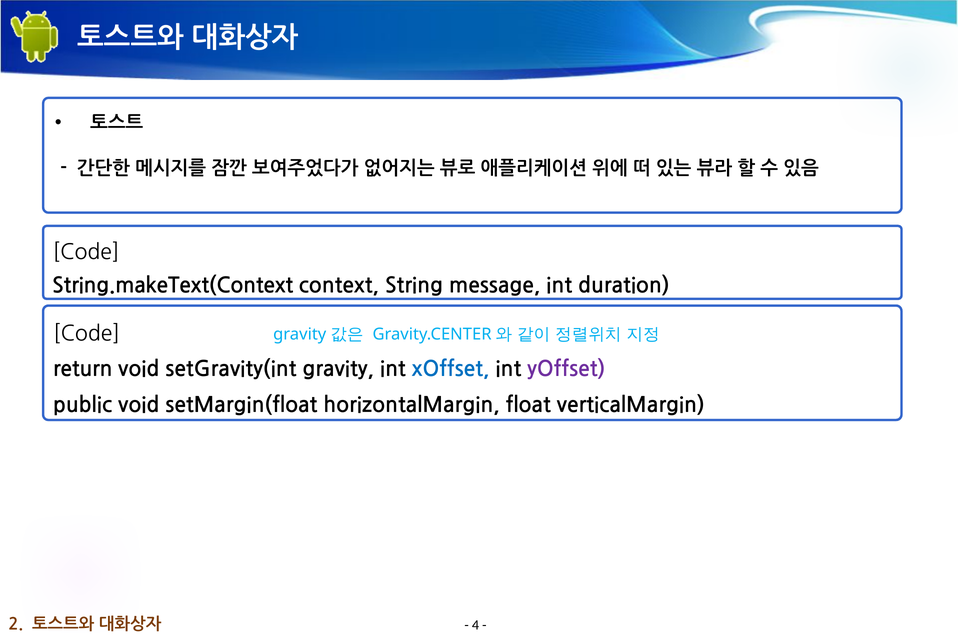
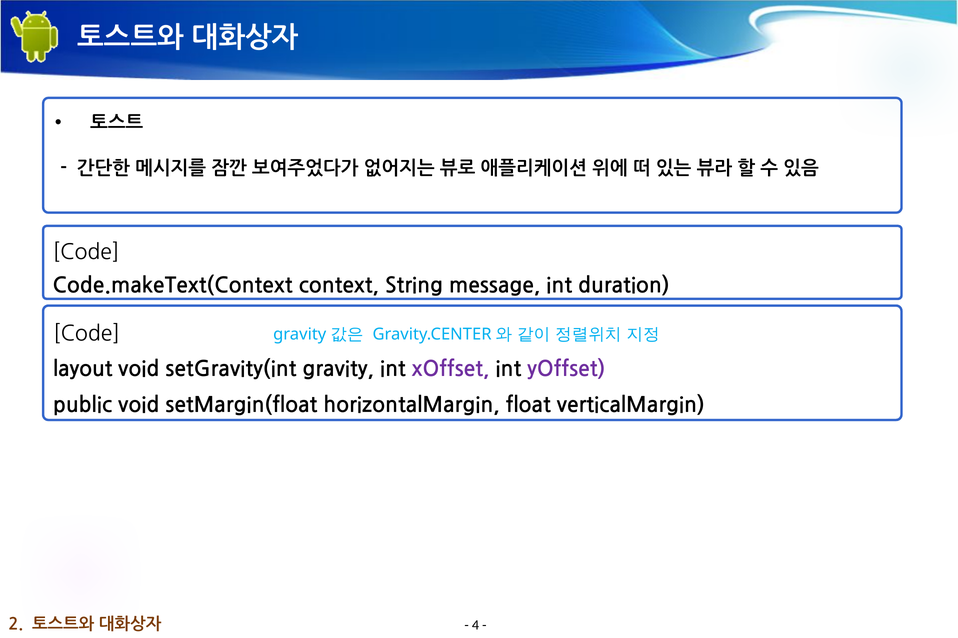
String.makeText(Context: String.makeText(Context -> Code.makeText(Context (173, 286)
return: return -> layout (83, 370)
xOffset colour: blue -> purple (451, 370)
